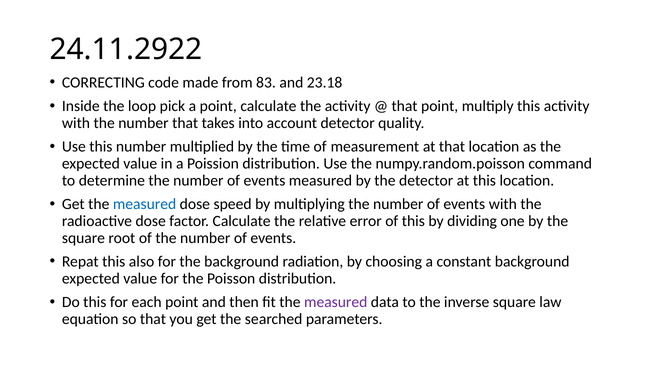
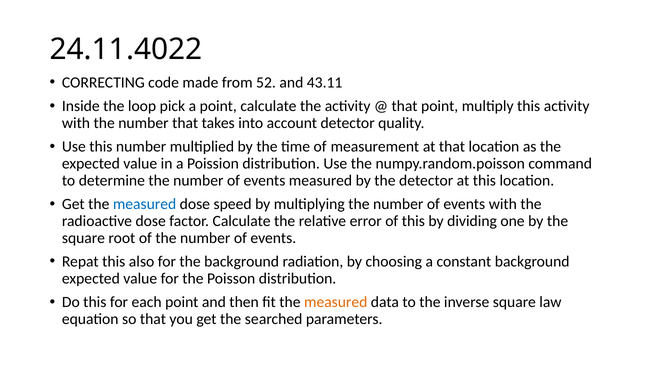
24.11.2922: 24.11.2922 -> 24.11.4022 (126, 50)
83: 83 -> 52 (266, 82)
23.18: 23.18 -> 43.11 (325, 82)
measured colour: purple -> orange (336, 302)
